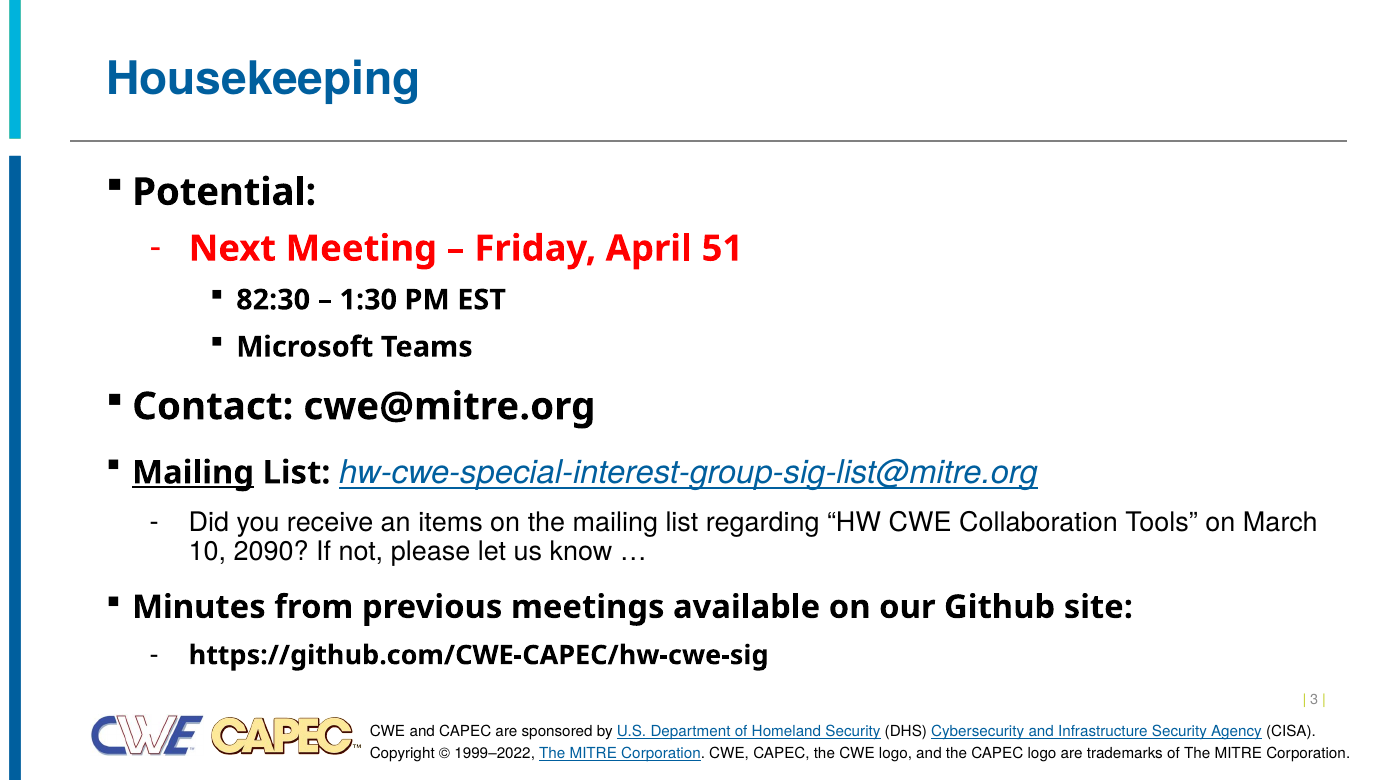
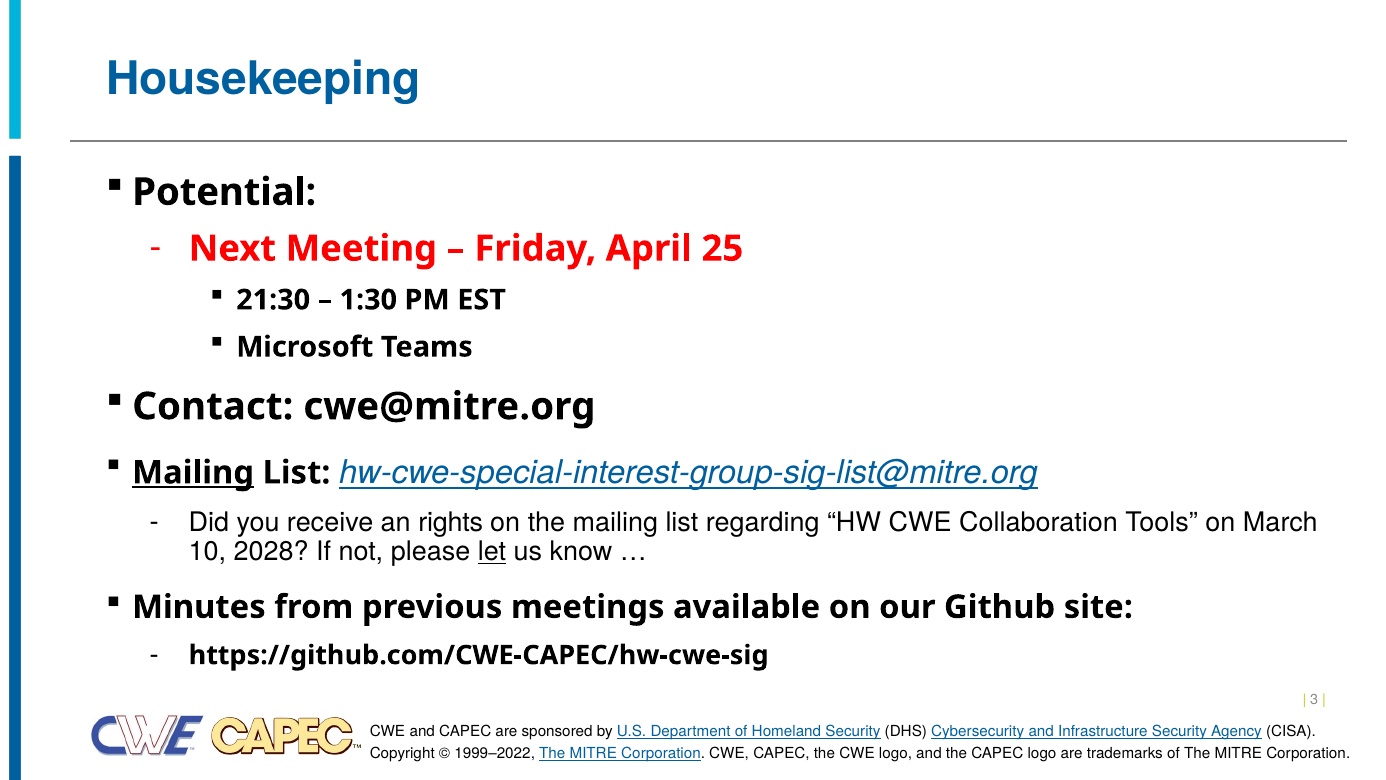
51: 51 -> 25 (722, 248)
82:30: 82:30 -> 21:30 (273, 300)
items: items -> rights (451, 522)
2090: 2090 -> 2028 (271, 552)
let underline: none -> present (492, 552)
